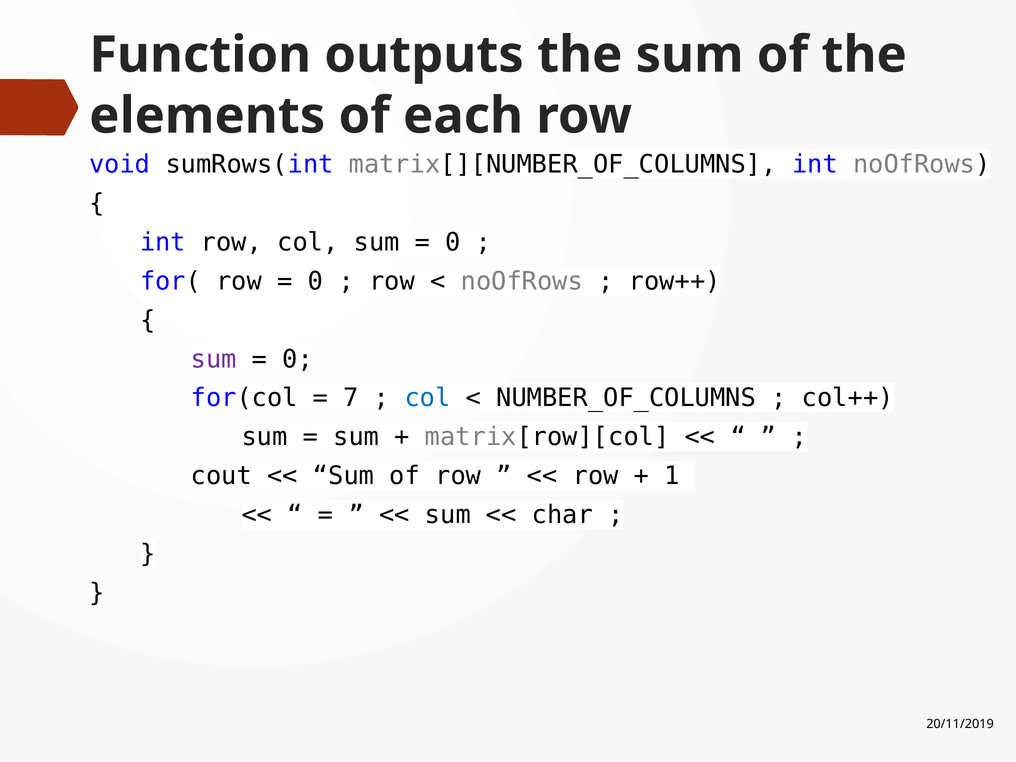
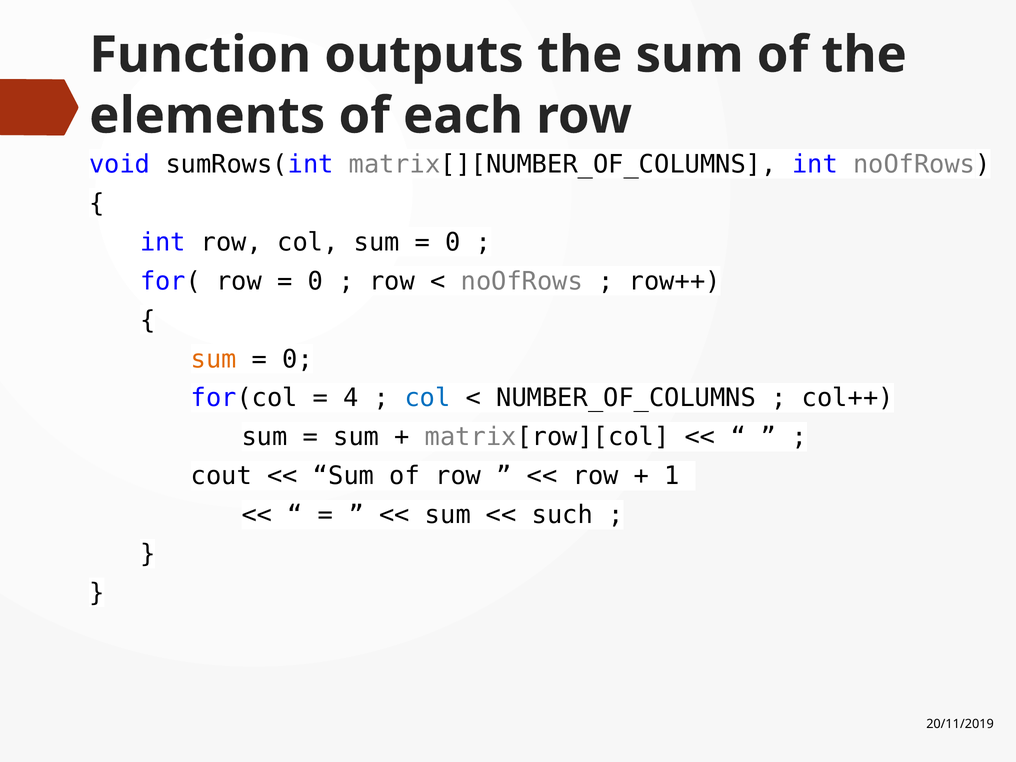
sum colour: purple -> orange (214, 359)
7: 7 -> 4 (351, 398)
char: char -> such (562, 515)
